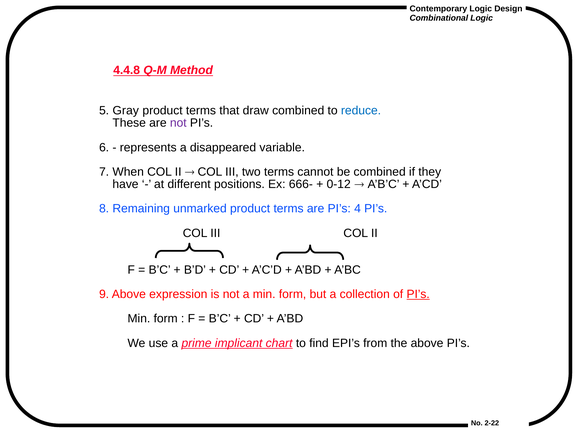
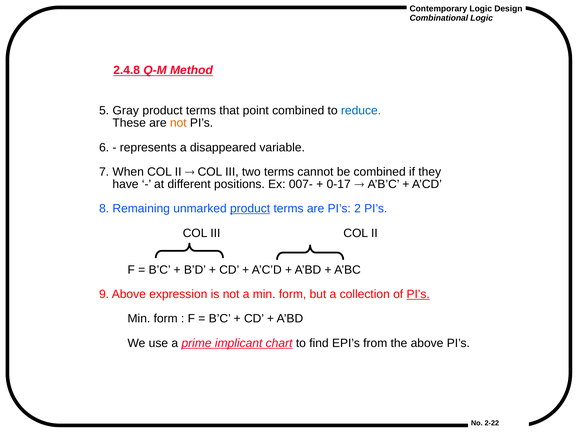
4.4.8: 4.4.8 -> 2.4.8 (127, 70)
draw: draw -> point (256, 111)
not colour: purple -> orange (178, 123)
666-: 666- -> 007- (301, 184)
0-12: 0-12 -> 0-17 (339, 184)
product underline: none -> present (250, 209)
4: 4 -> 2 (358, 209)
